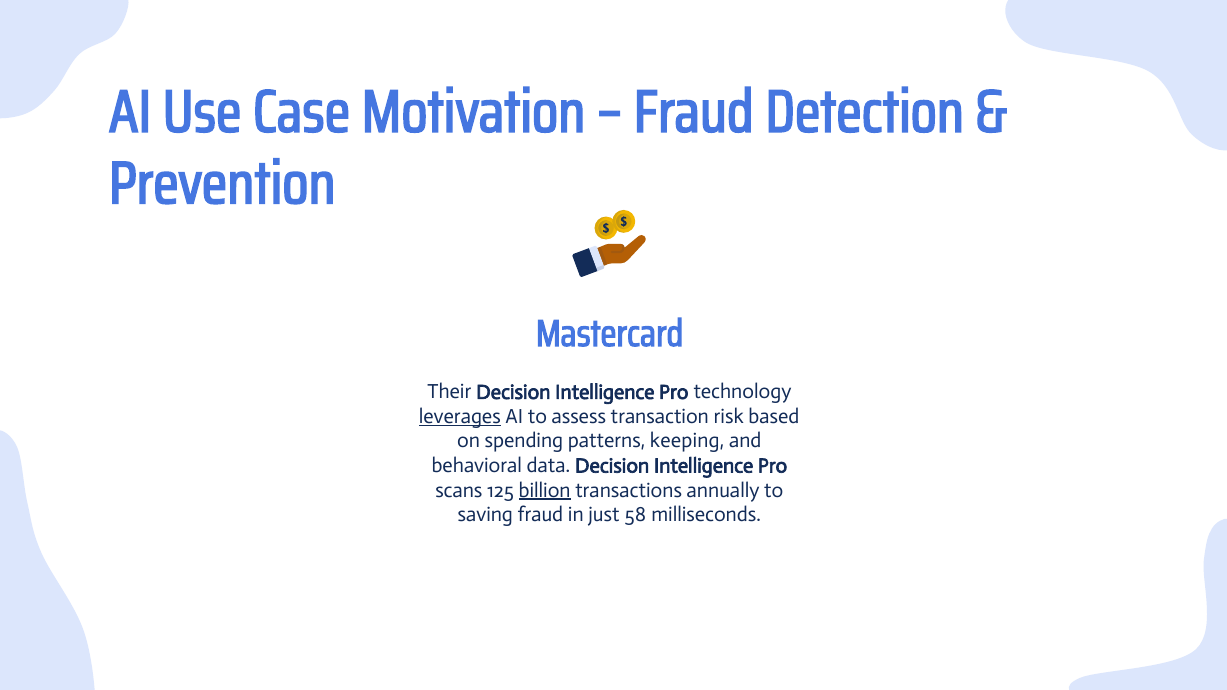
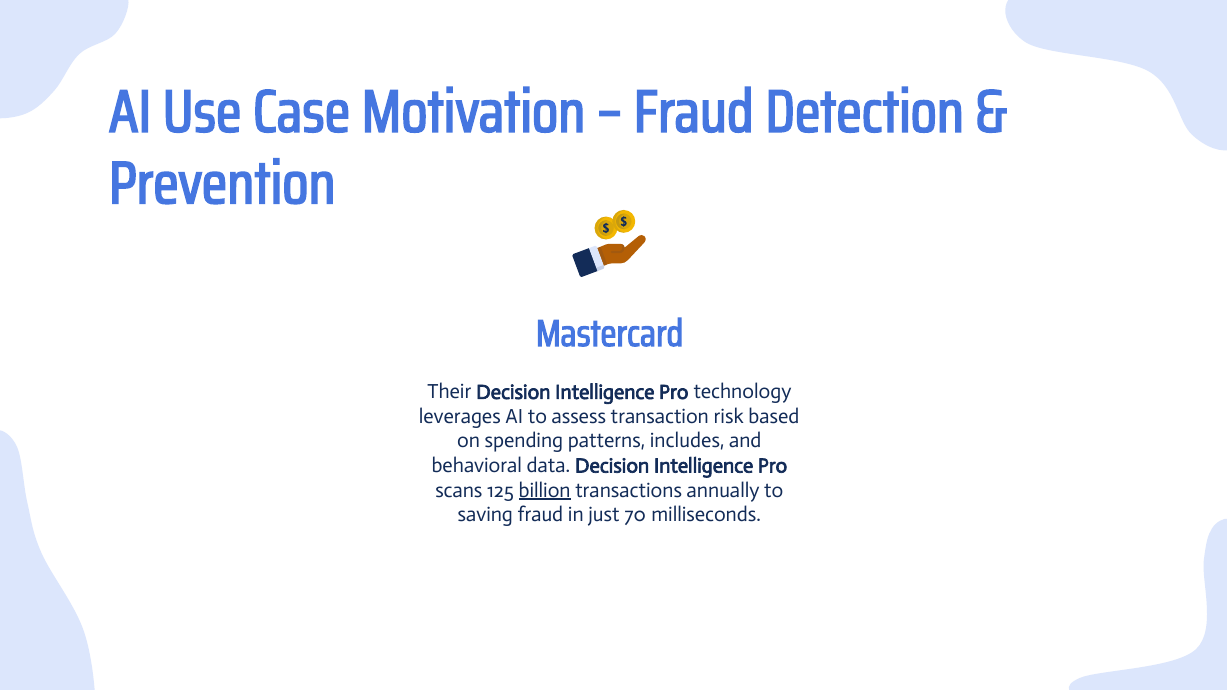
leverages underline: present -> none (460, 417)
keeping: keeping -> includes (687, 441)
58: 58 -> 70 (635, 515)
